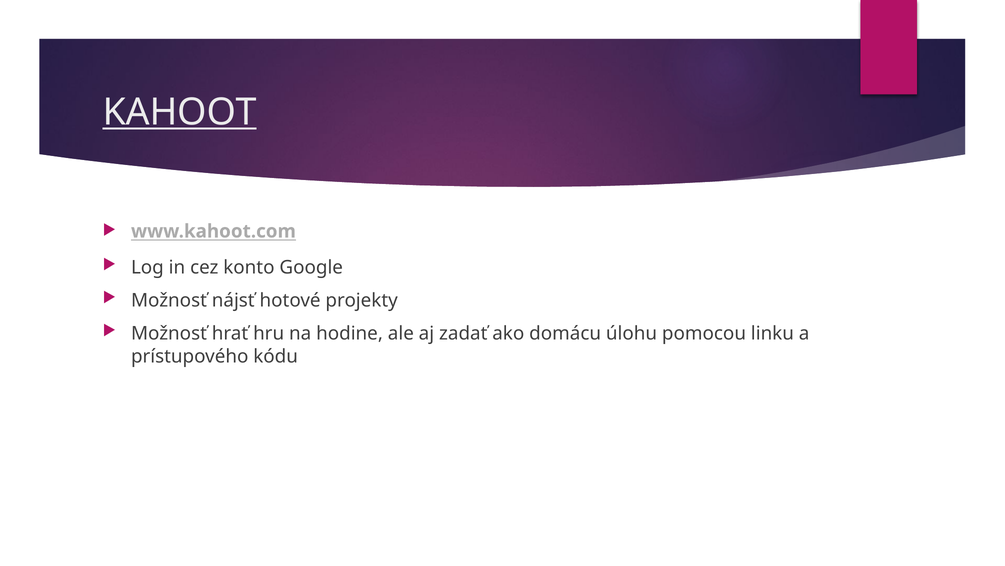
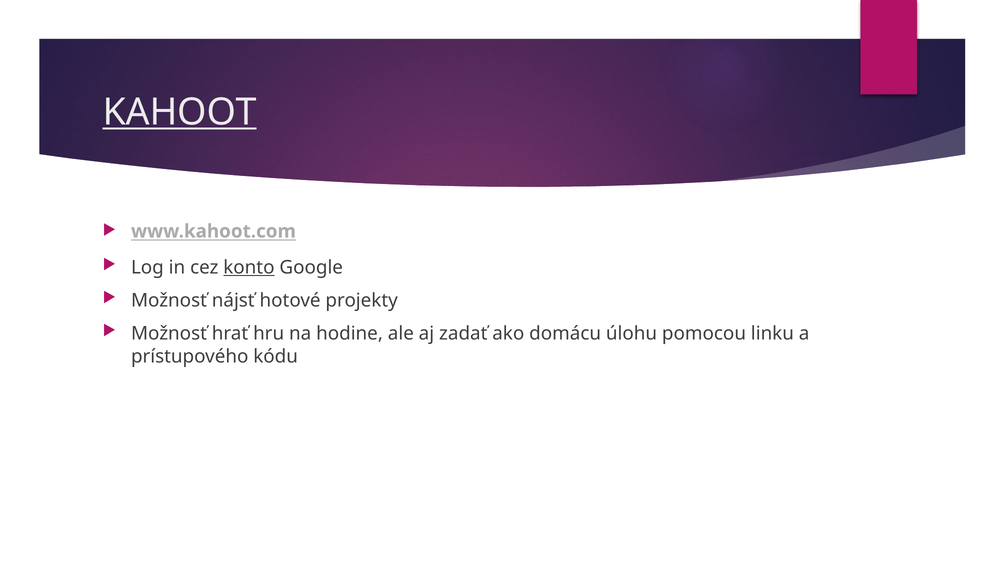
konto underline: none -> present (249, 267)
